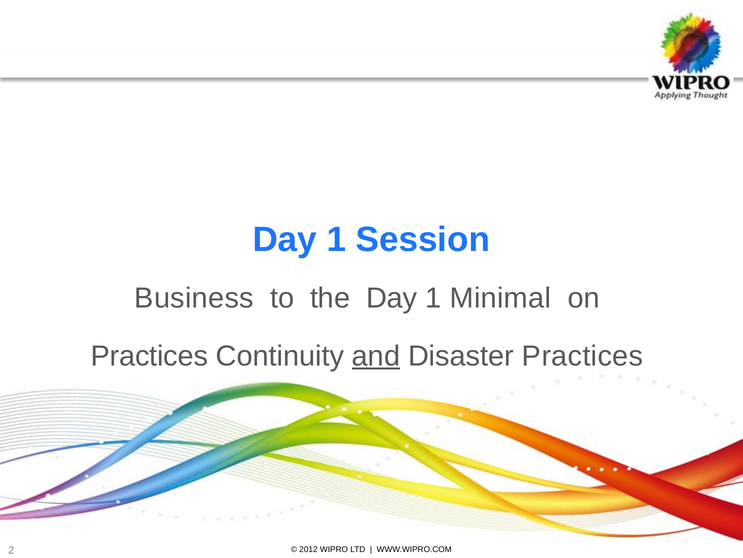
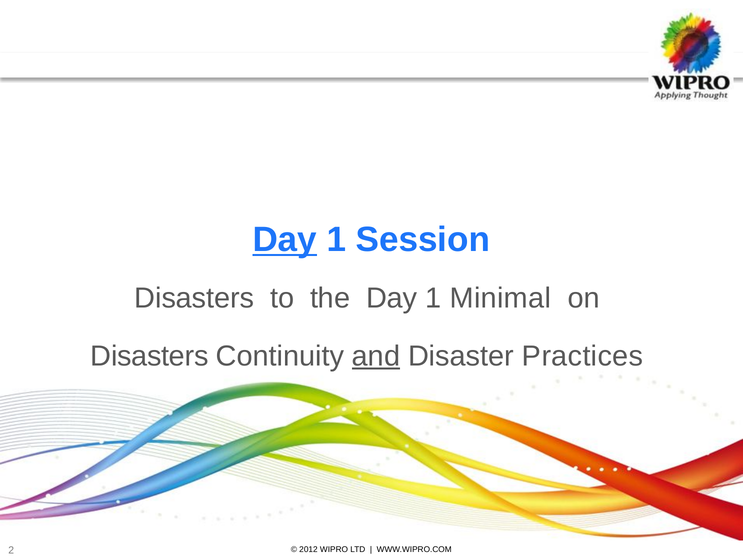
Day underline: none -> present (285, 239)
Business: Business -> Disasters (194, 298)
Practices: Practices -> Disasters (149, 356)
